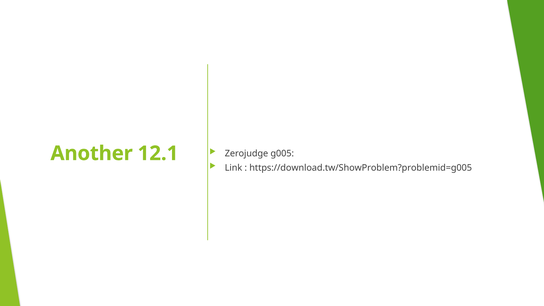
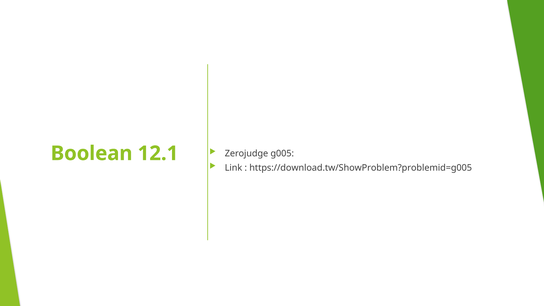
Another: Another -> Boolean (92, 153)
